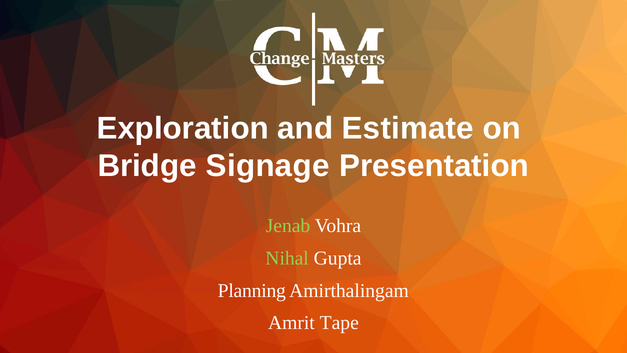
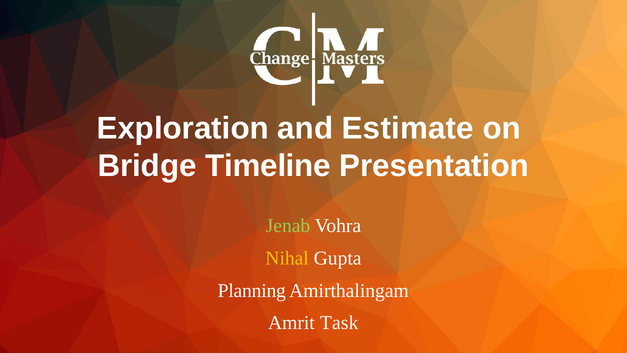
Signage: Signage -> Timeline (268, 166)
Nihal colour: light green -> yellow (287, 258)
Tape: Tape -> Task (339, 323)
